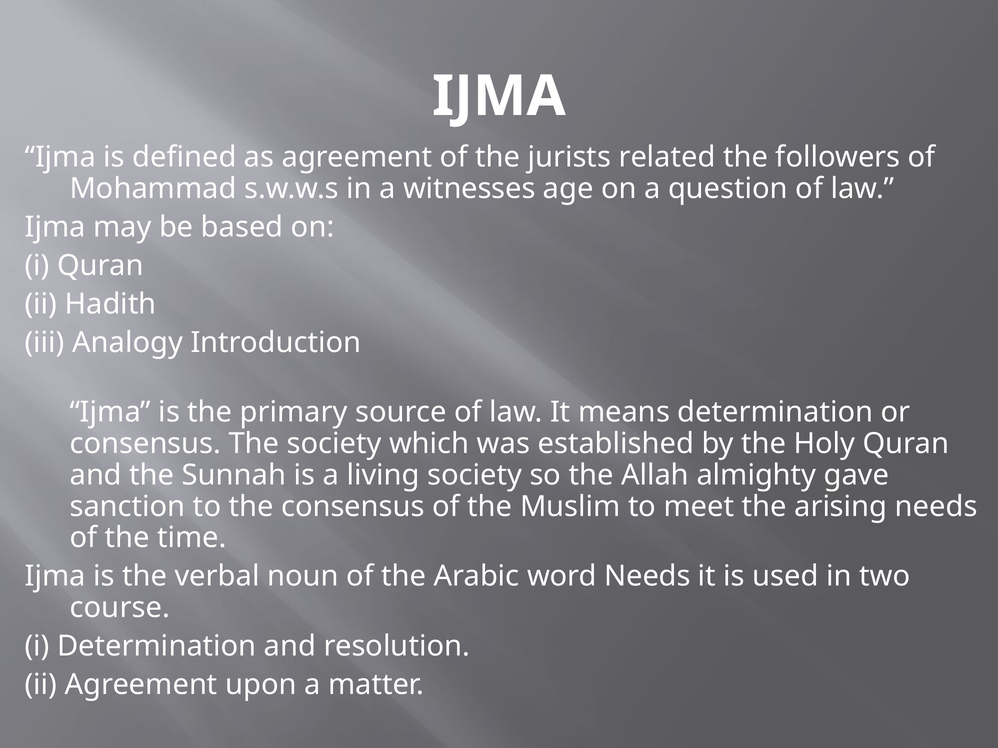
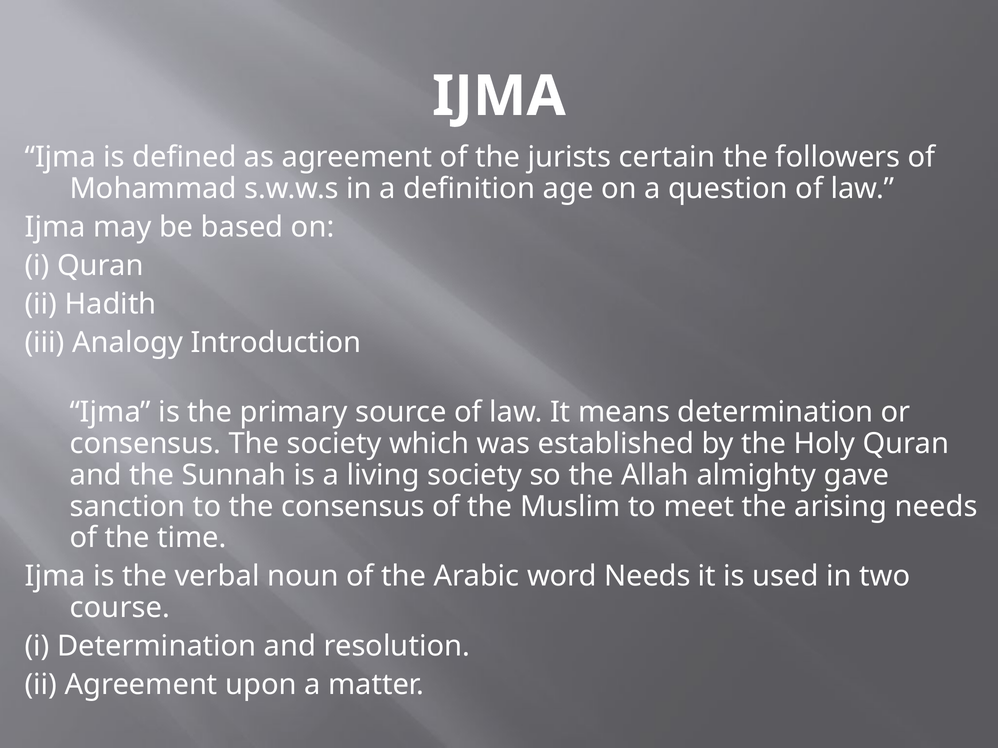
related: related -> certain (667, 157)
witnesses: witnesses -> definition (469, 189)
